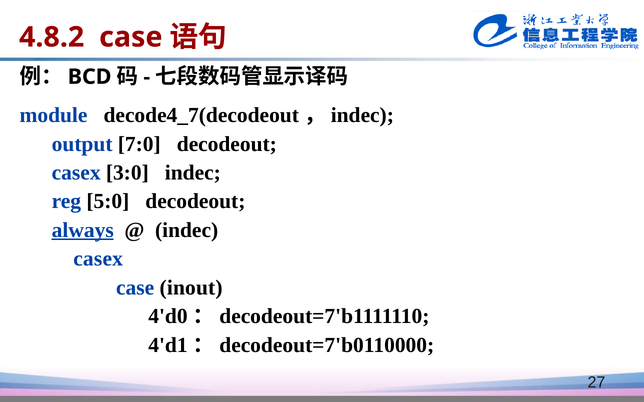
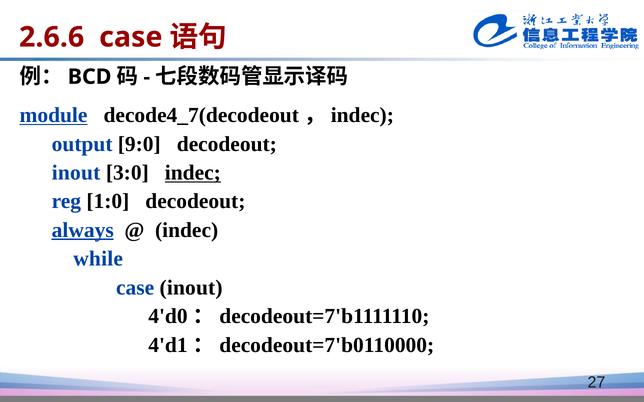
4.8.2: 4.8.2 -> 2.6.6 (52, 37)
module underline: none -> present (53, 115)
7:0: 7:0 -> 9:0 (139, 144)
casex: casex -> inout (76, 173)
indec underline: none -> present (193, 173)
5:0: 5:0 -> 1:0 (108, 202)
casex: casex -> while (98, 259)
